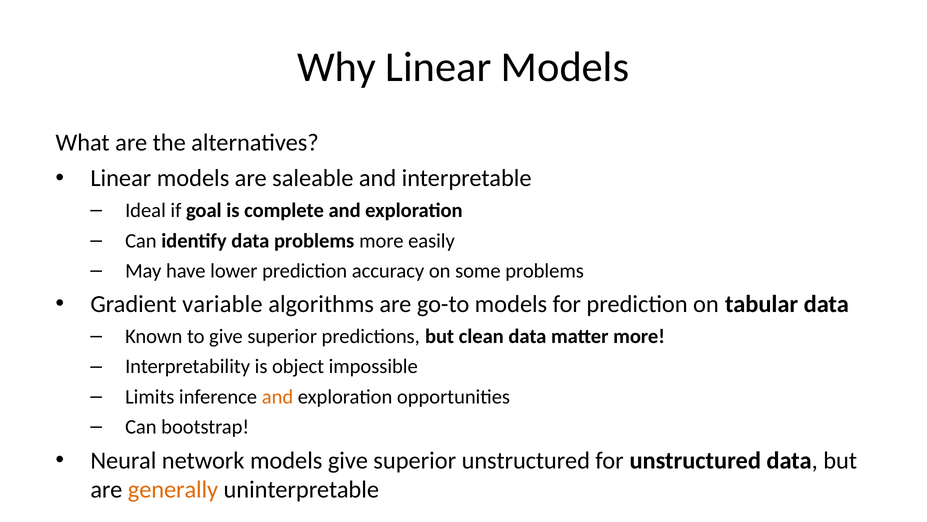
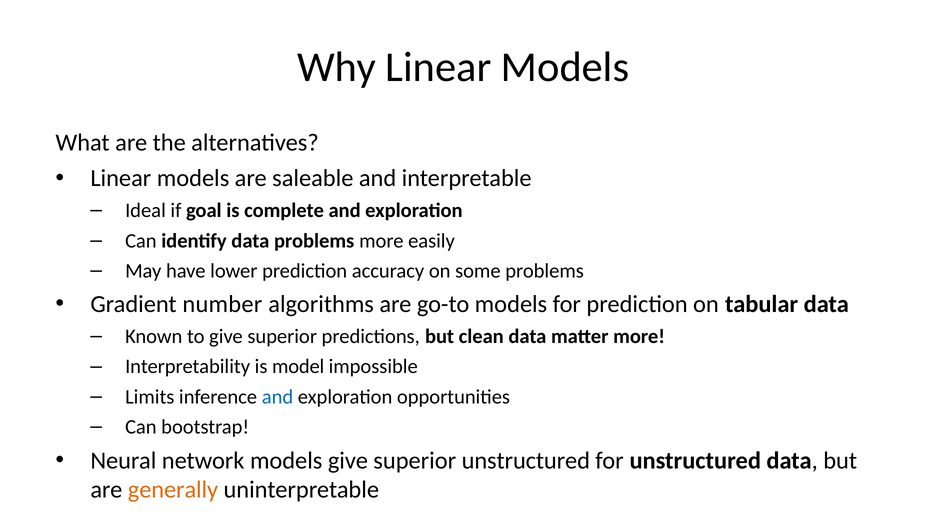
variable: variable -> number (222, 304)
object: object -> model (298, 366)
and colour: orange -> blue (278, 396)
